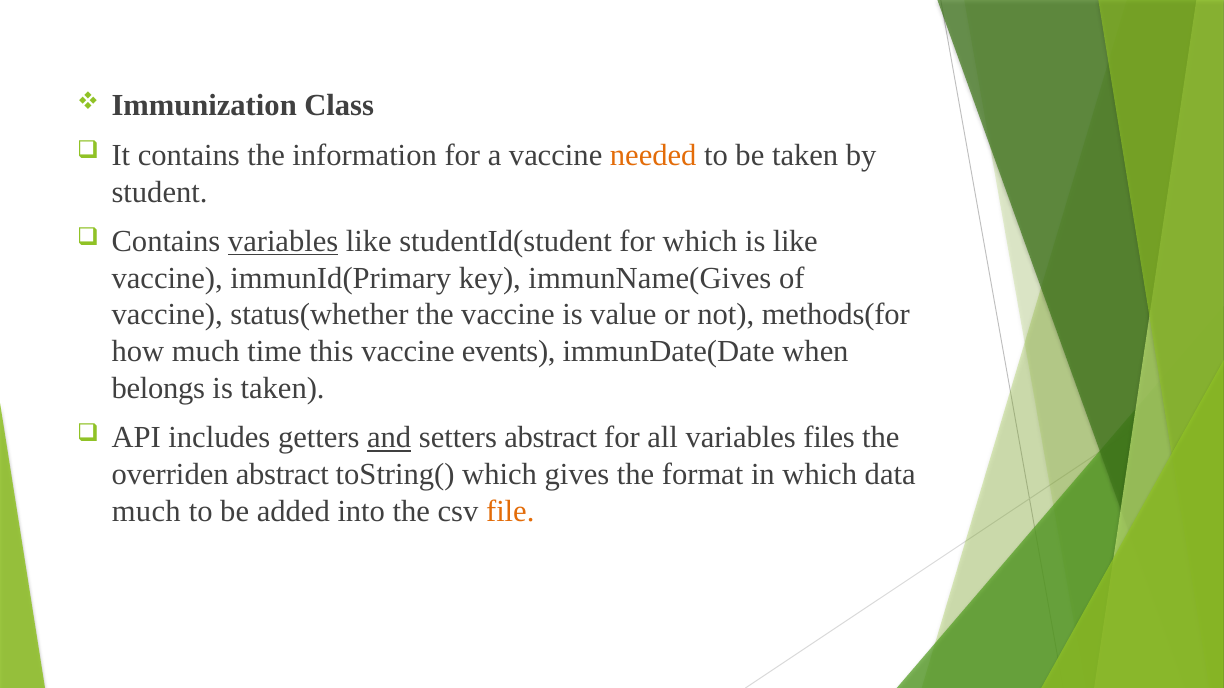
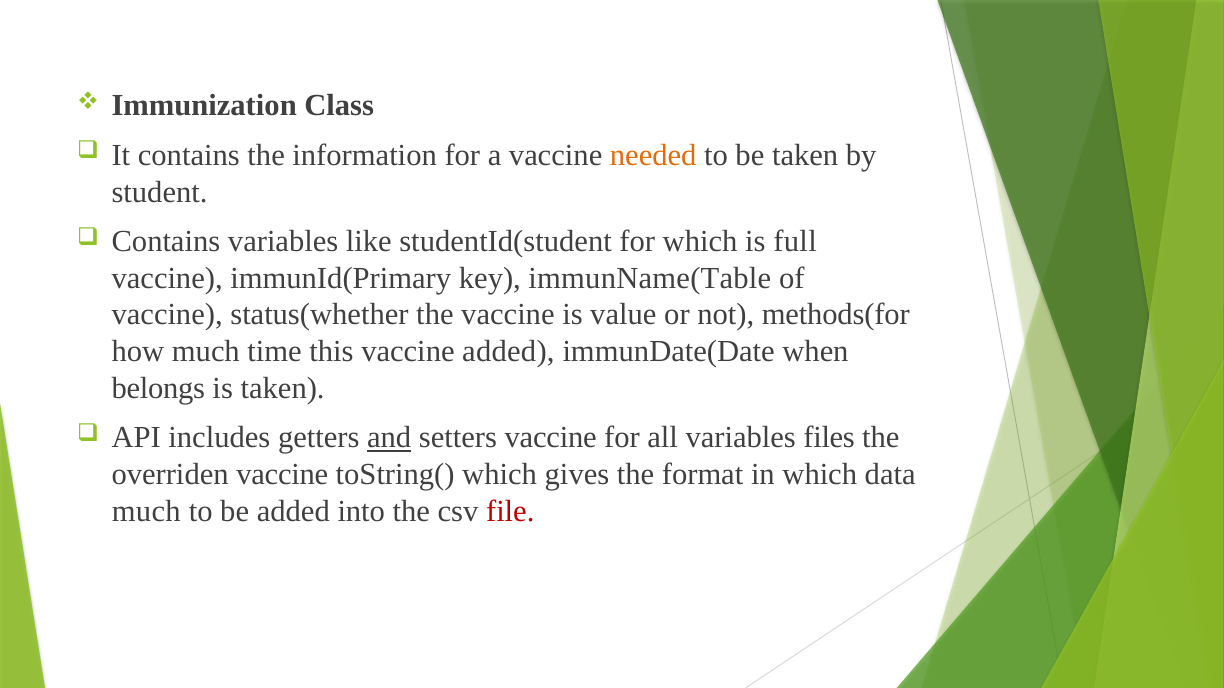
variables underline: present -> none (283, 242)
is like: like -> full (795, 242)
immunName(Gives: immunName(Gives -> immunName(Table (650, 278)
vaccine events: events -> added (508, 352)
setters abstract: abstract -> vaccine (551, 438)
overriden abstract: abstract -> vaccine (282, 475)
file colour: orange -> red (510, 511)
